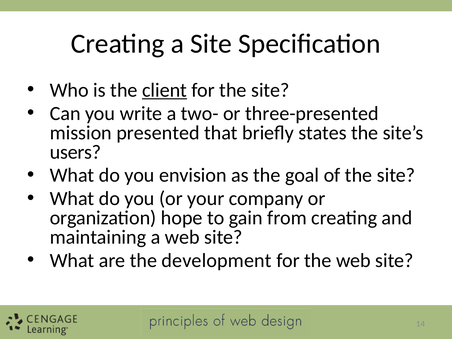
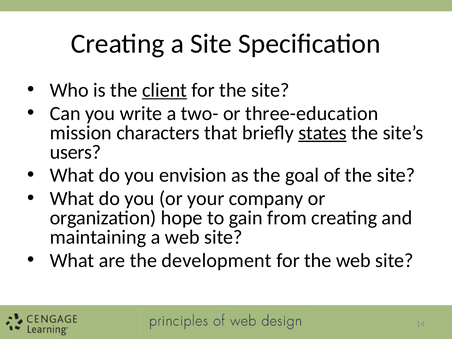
three-presented: three-presented -> three-education (312, 113)
presented: presented -> characters (158, 133)
states underline: none -> present (322, 133)
